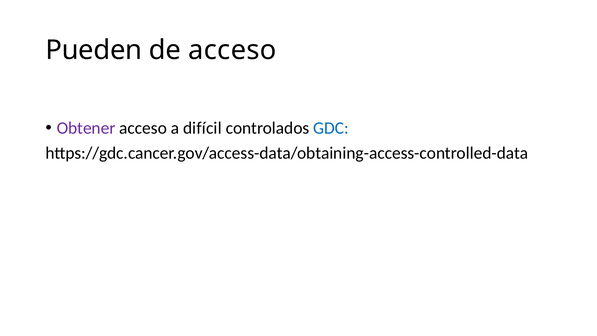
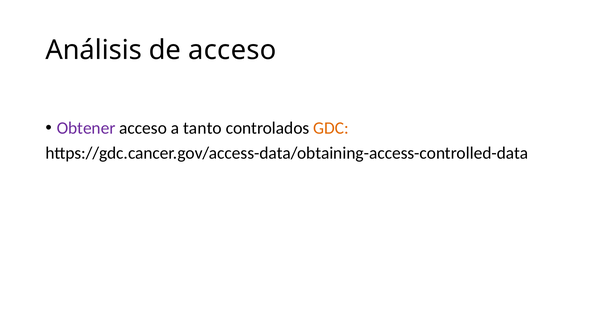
Pueden: Pueden -> Análisis (94, 50)
difícil: difícil -> tanto (202, 128)
GDC colour: blue -> orange (331, 128)
